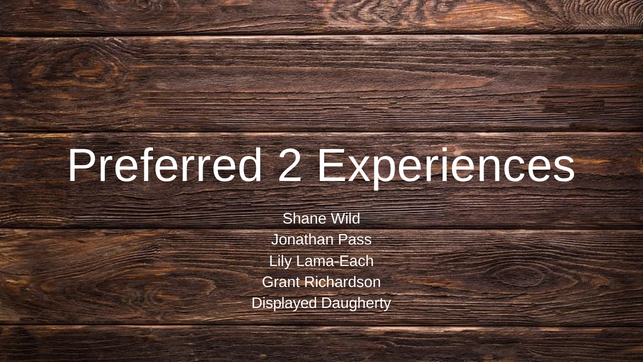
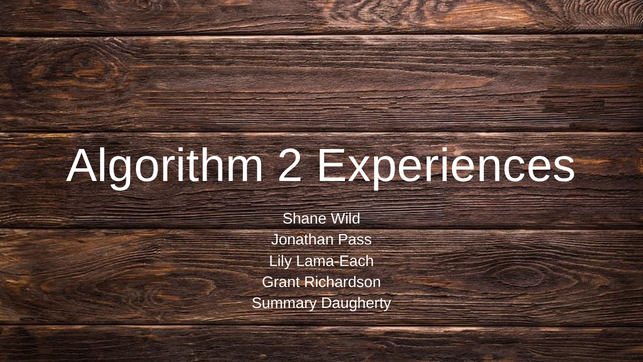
Preferred: Preferred -> Algorithm (165, 166)
Displayed: Displayed -> Summary (284, 303)
